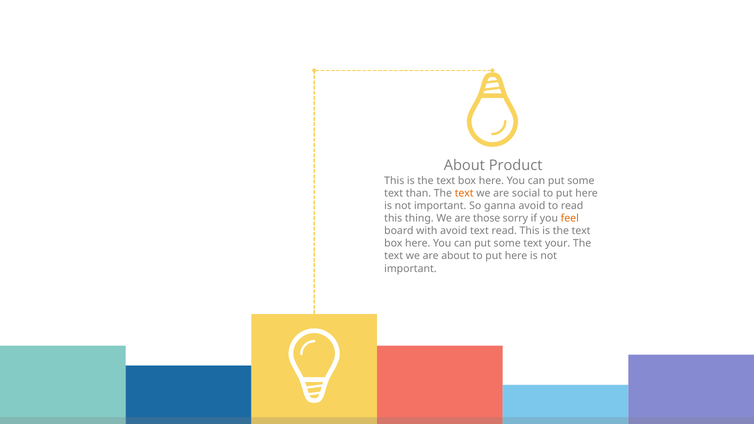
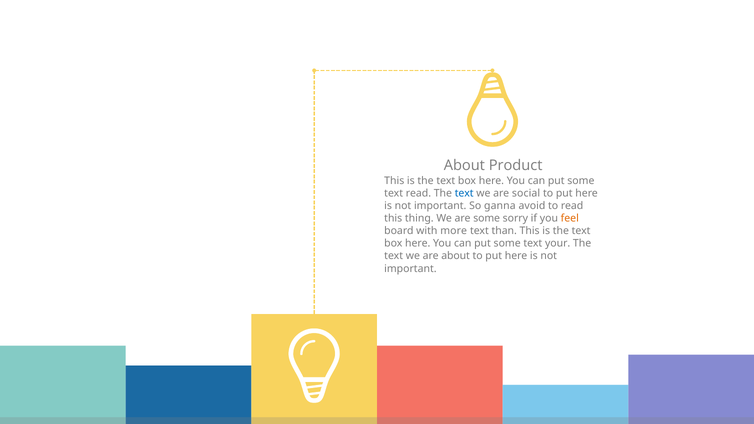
text than: than -> read (418, 193)
text colour: orange -> blue (464, 193)
are those: those -> some (487, 218)
with avoid: avoid -> more (454, 231)
text read: read -> than (504, 231)
